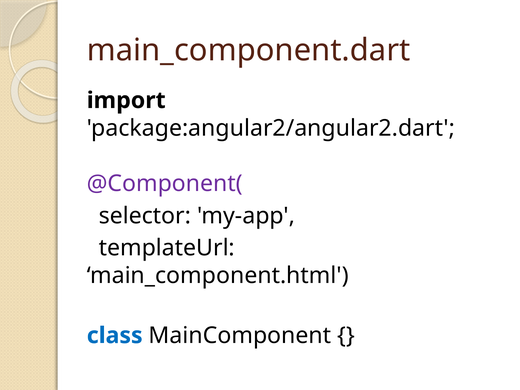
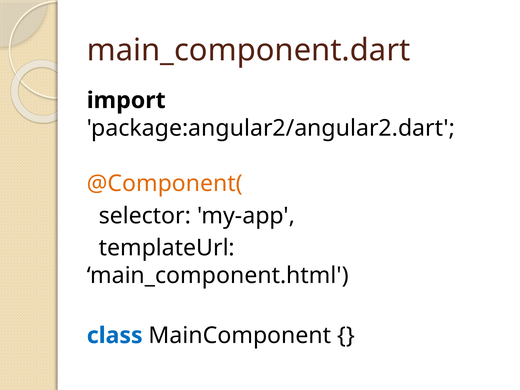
@Component( colour: purple -> orange (165, 184)
